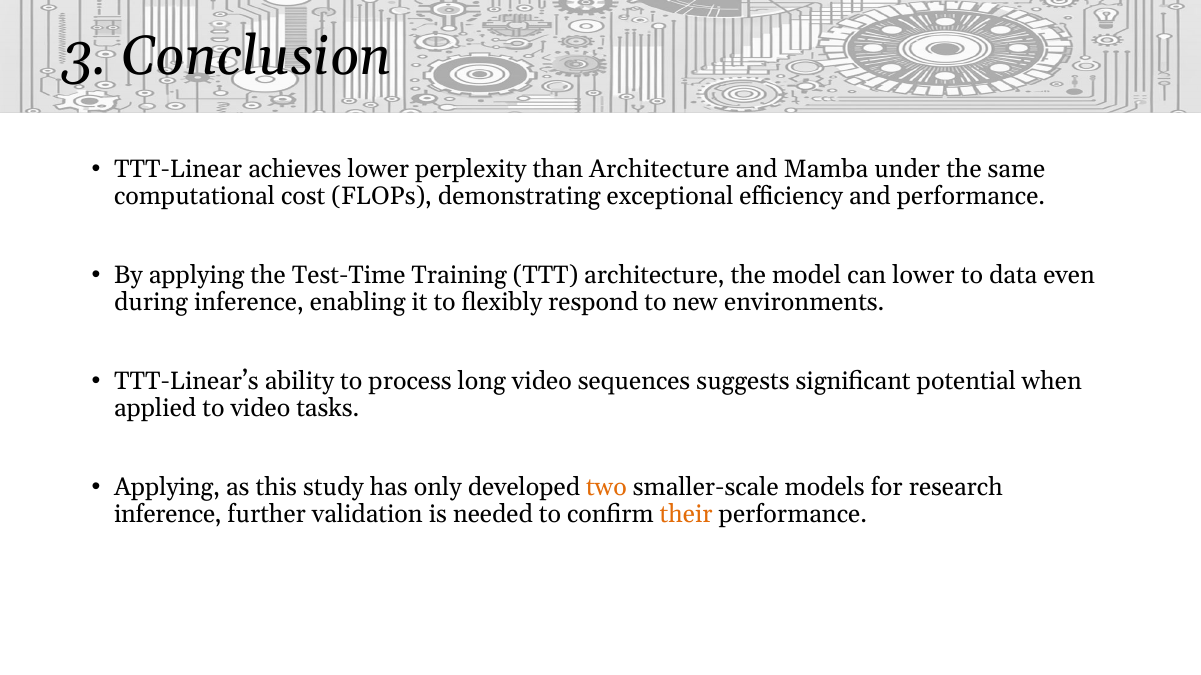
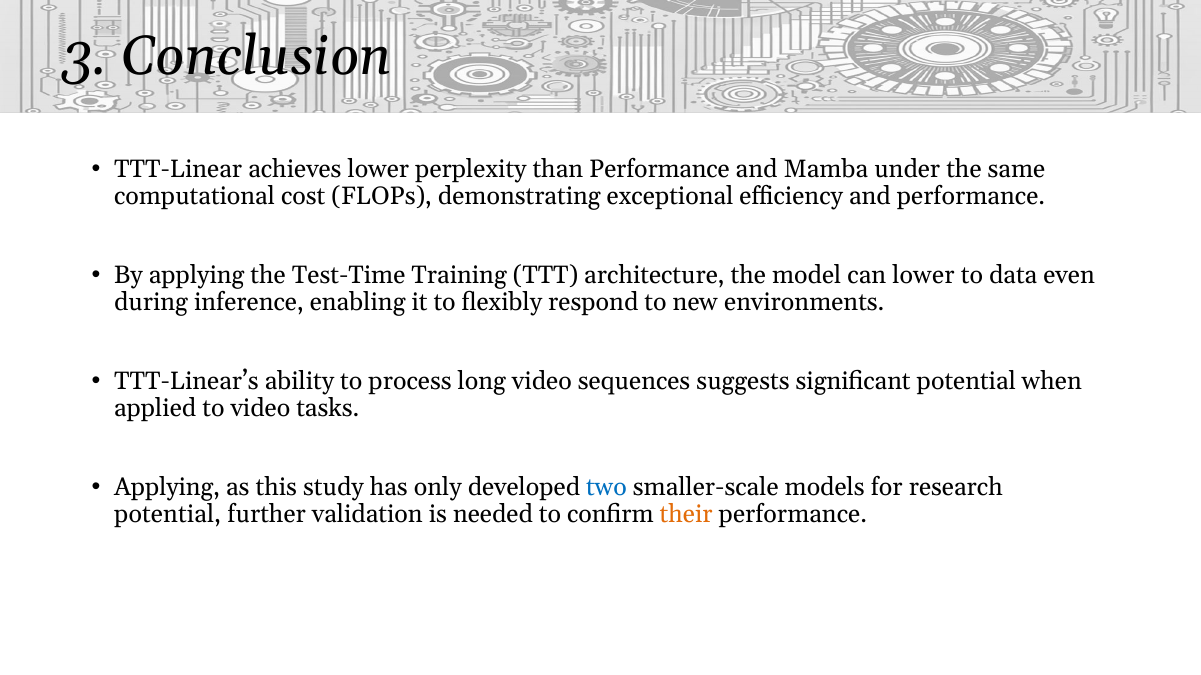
than Architecture: Architecture -> Performance (659, 169)
two colour: orange -> blue (607, 488)
inference: inference -> potential (168, 515)
